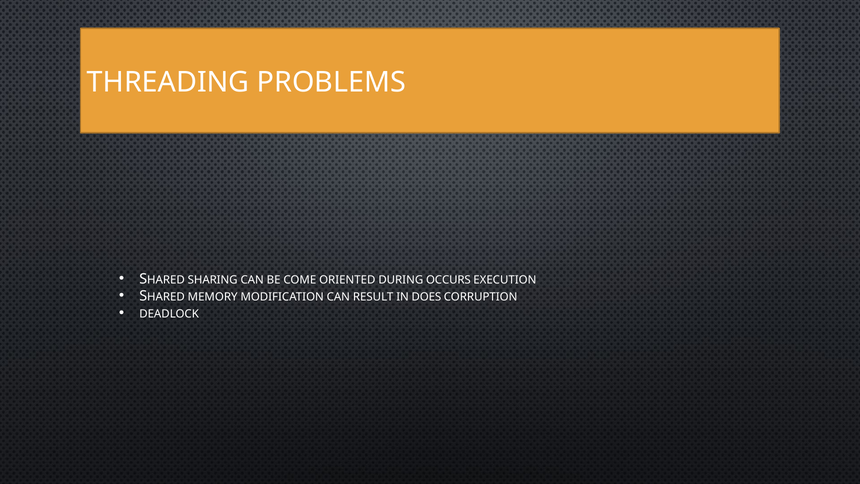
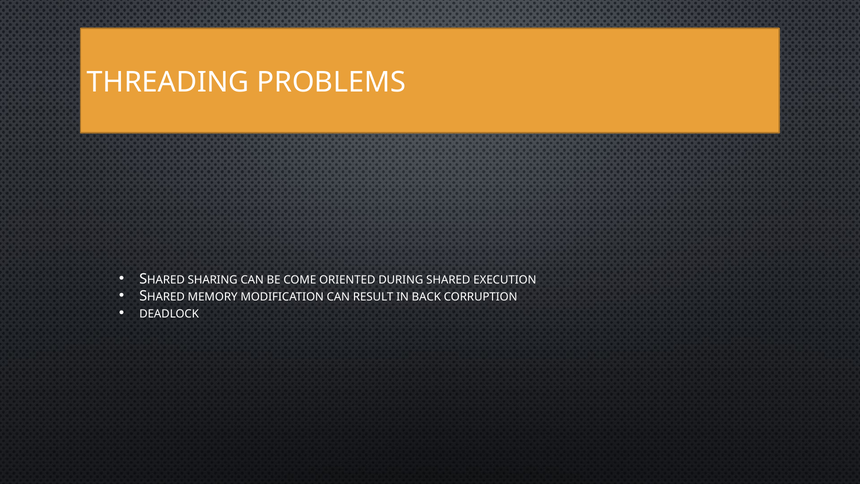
DURING OCCURS: OCCURS -> SHARED (448, 280)
DOES: DOES -> BACK (426, 297)
